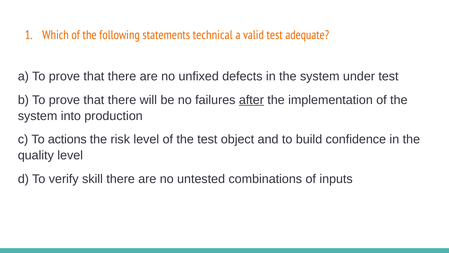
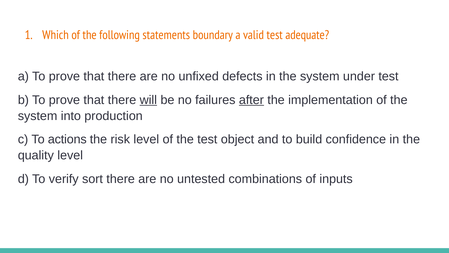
technical: technical -> boundary (213, 35)
will underline: none -> present (148, 100)
skill: skill -> sort (93, 179)
